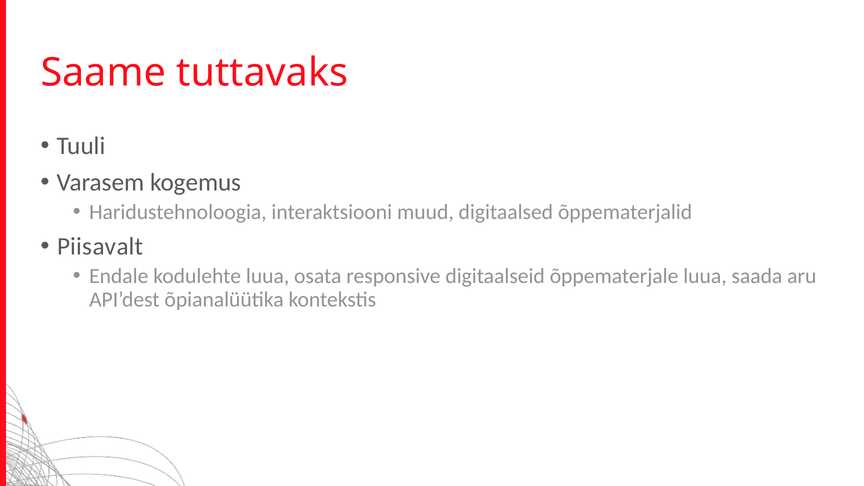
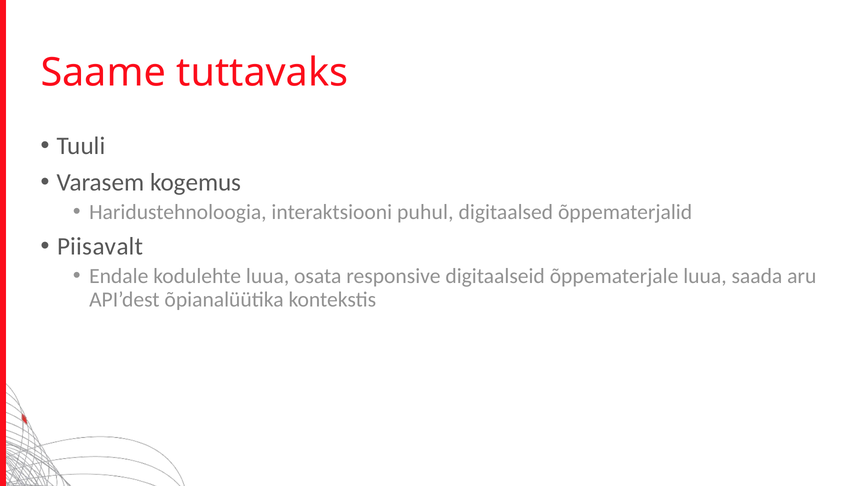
muud: muud -> puhul (425, 212)
